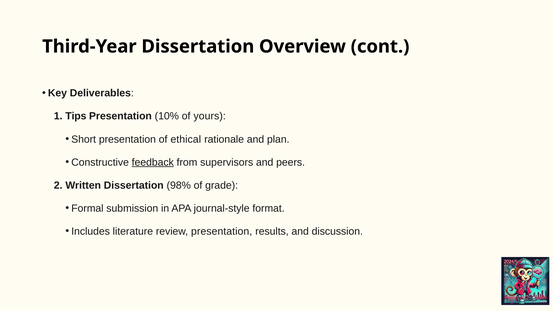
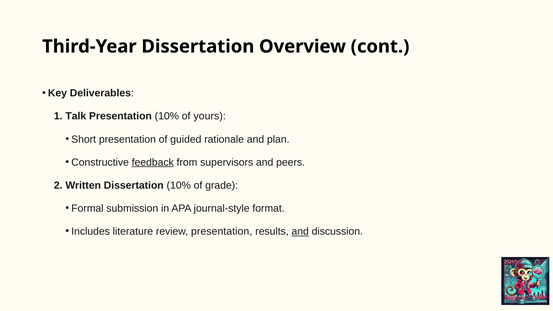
Tips: Tips -> Talk (76, 116)
ethical: ethical -> guided (186, 139)
Dissertation 98%: 98% -> 10% (179, 185)
and underline: none -> present (300, 231)
